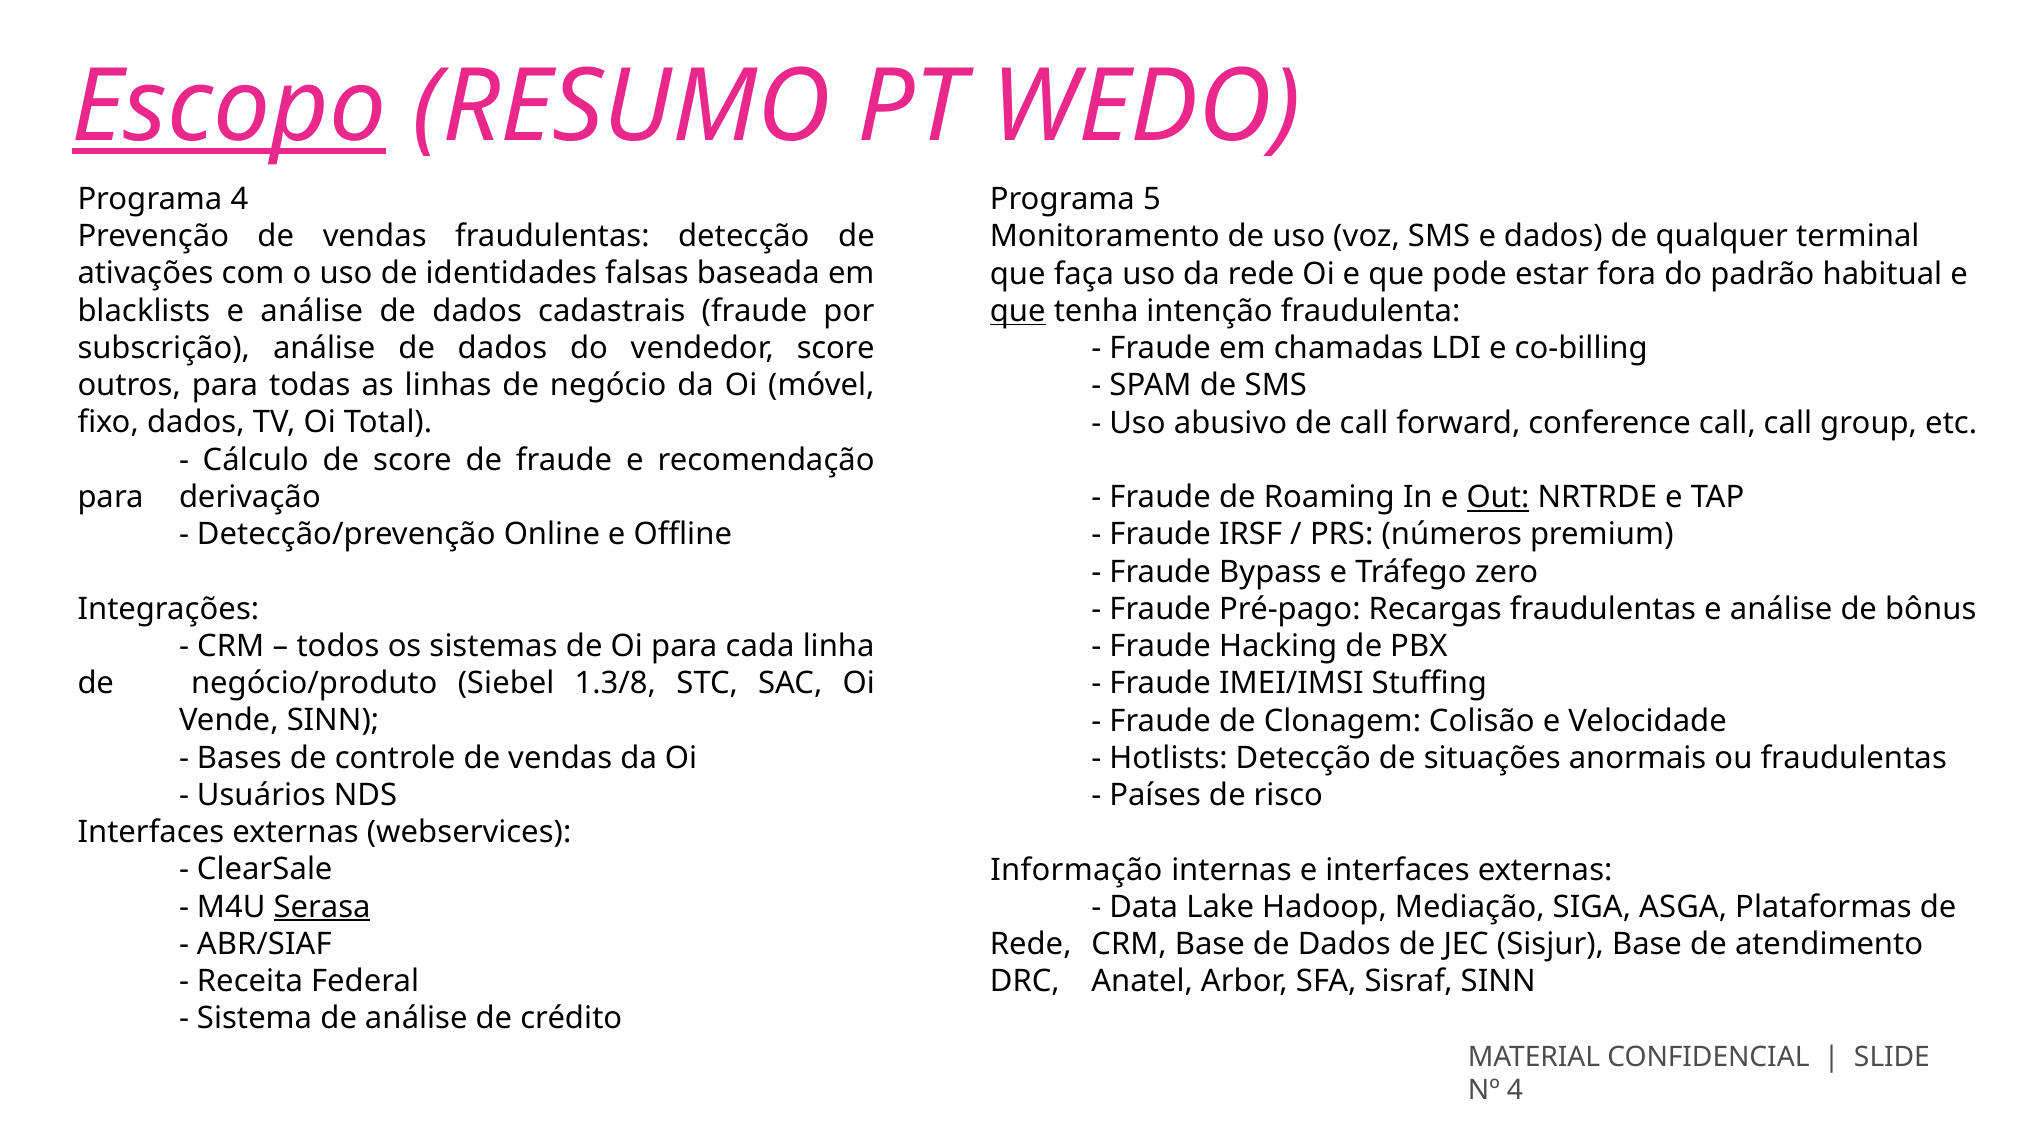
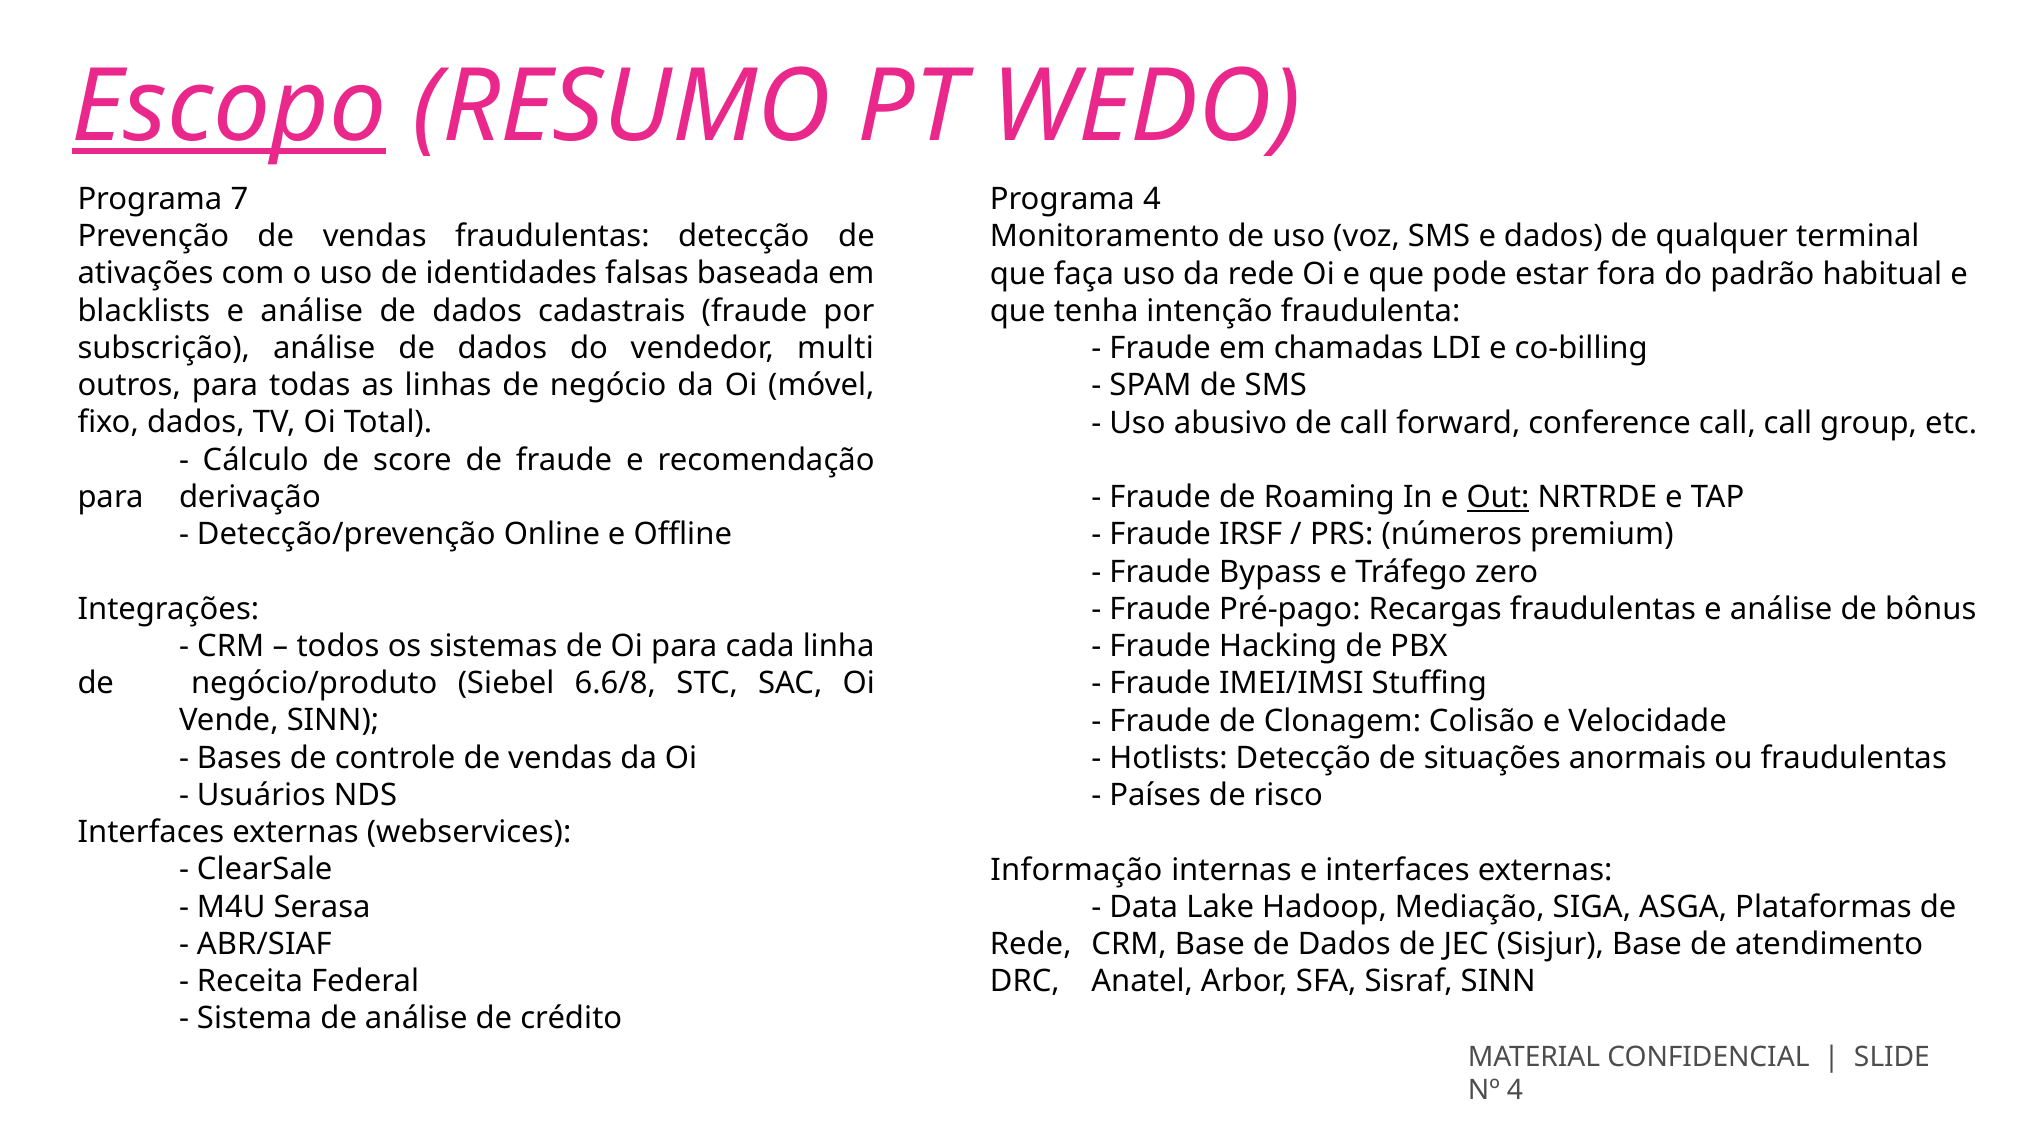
Programa 4: 4 -> 7 (240, 199)
Programa 5: 5 -> 4 (1152, 199)
que underline: present -> none (1018, 311)
vendedor score: score -> multi (836, 348)
1.3/8: 1.3/8 -> 6.6/8 (615, 683)
Serasa underline: present -> none (322, 907)
